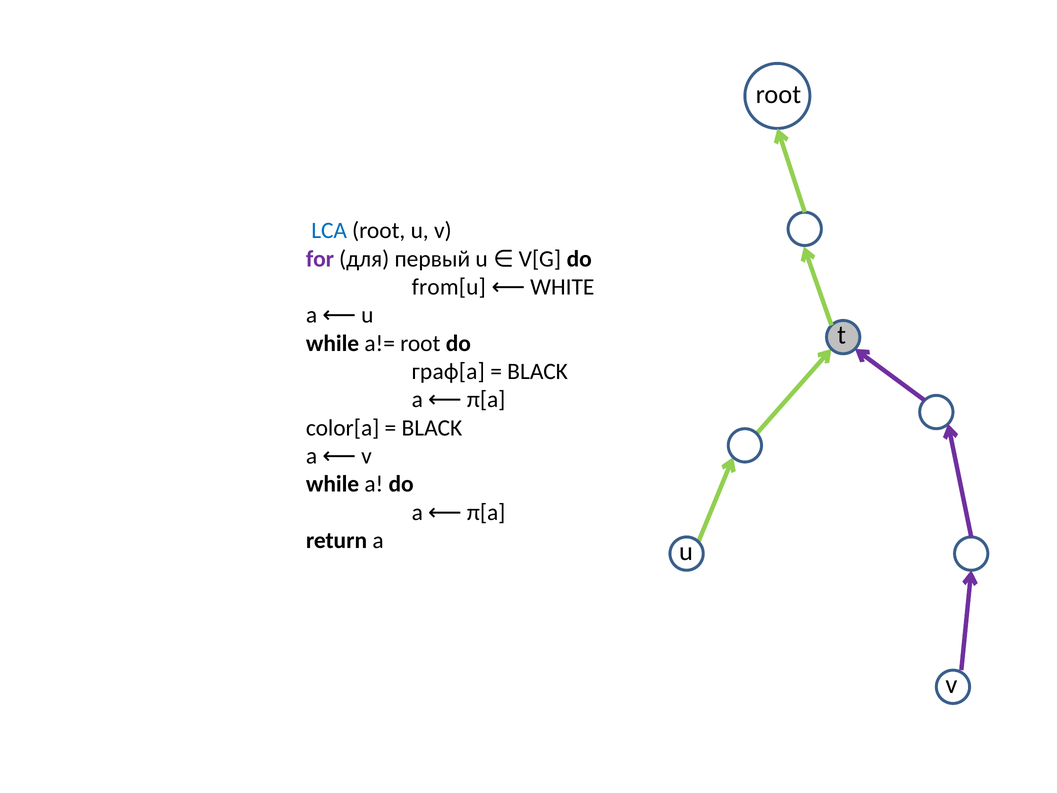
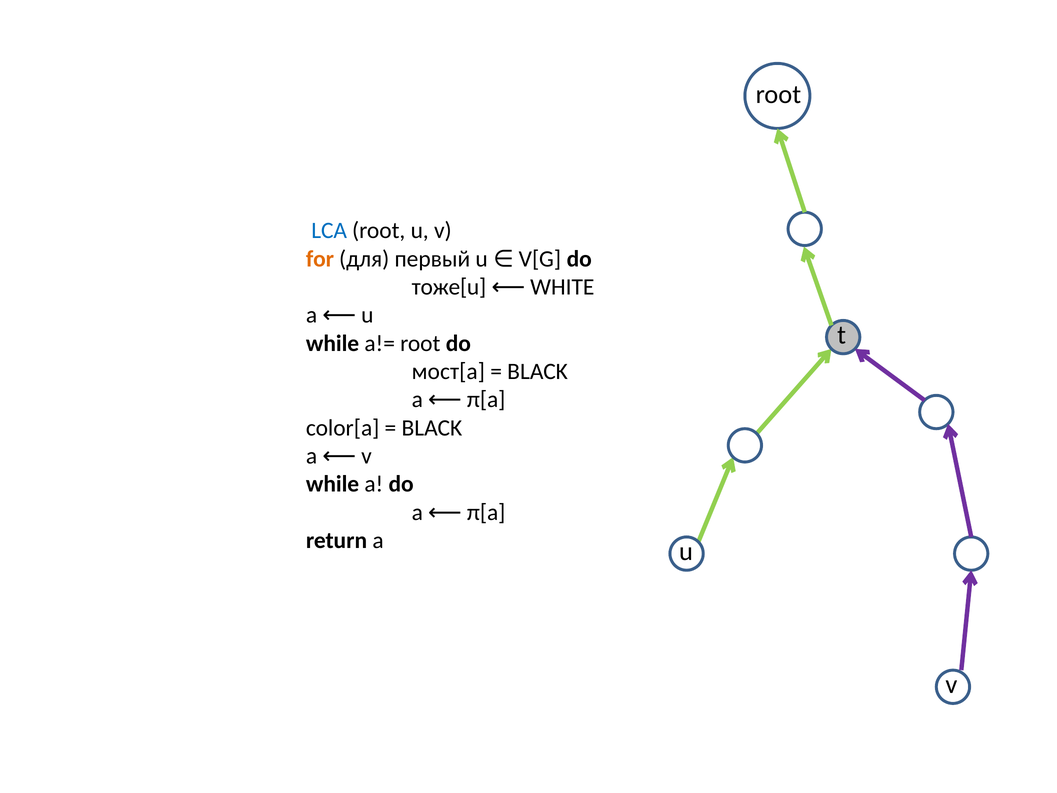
for colour: purple -> orange (320, 259)
from[u: from[u -> тоже[u (449, 287)
граф[a: граф[a -> мост[a (448, 371)
